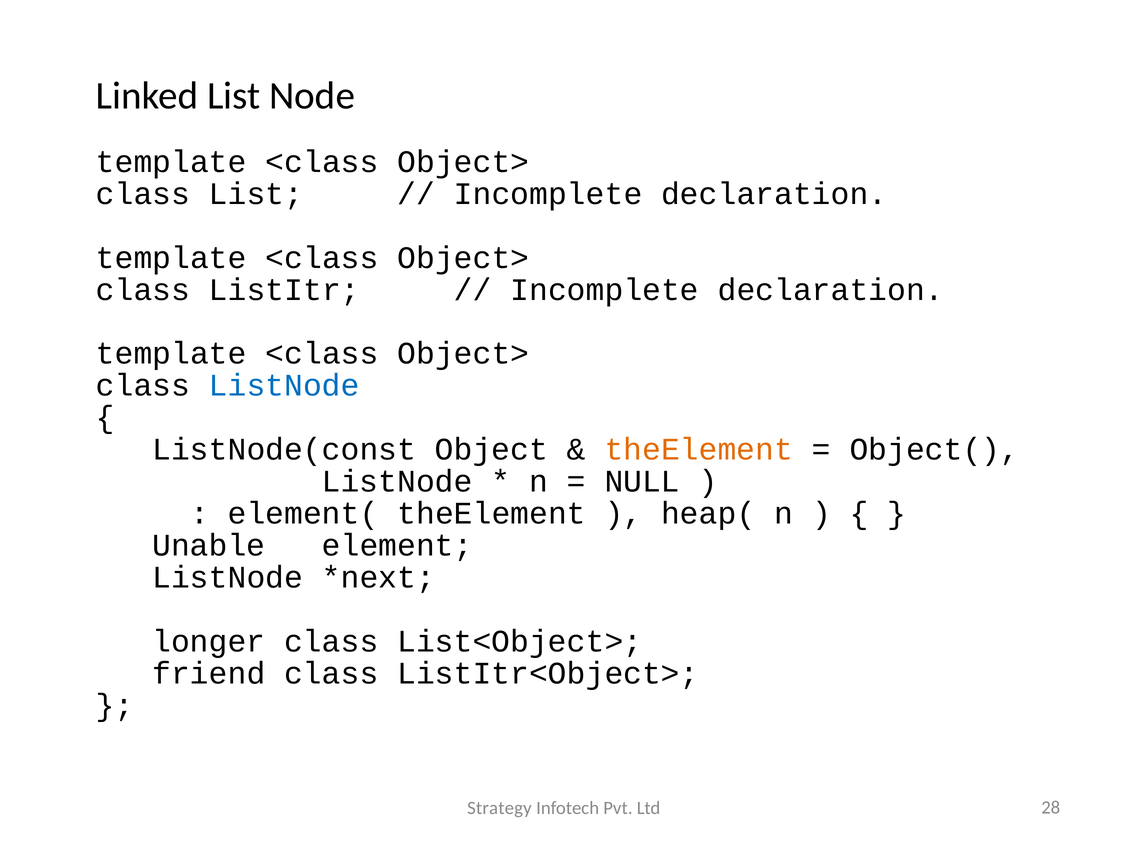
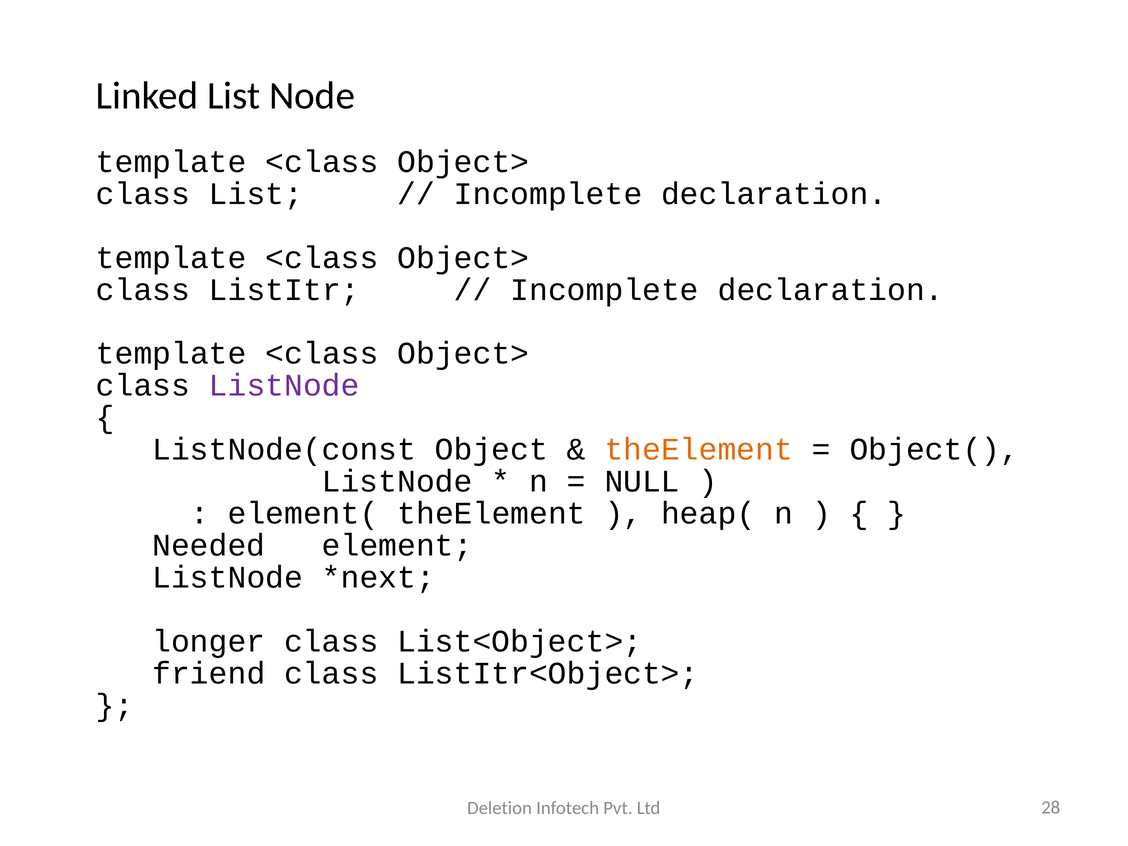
ListNode colour: blue -> purple (284, 386)
Unable: Unable -> Needed (209, 545)
Strategy: Strategy -> Deletion (500, 808)
